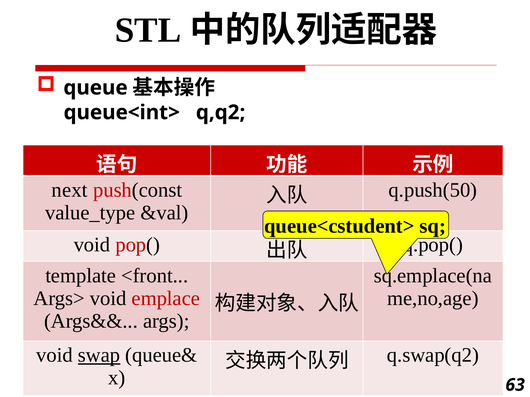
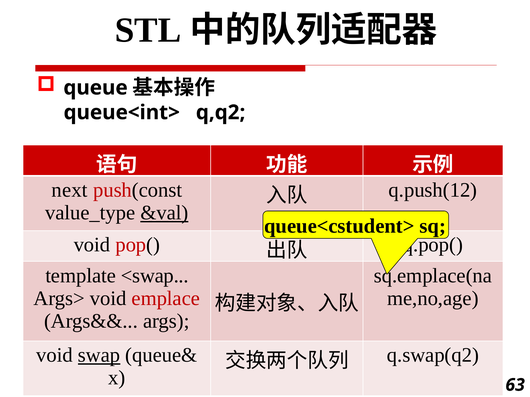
q.push(50: q.push(50 -> q.push(12 (433, 190)
&val underline: none -> present (164, 213)
<front: <front -> <swap (155, 276)
